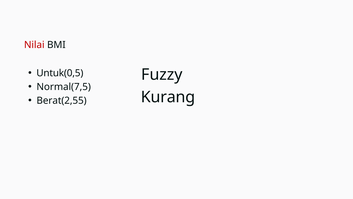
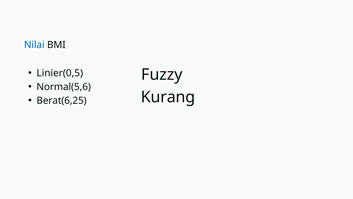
Nilai colour: red -> blue (34, 45)
Untuk(0,5: Untuk(0,5 -> Linier(0,5 (60, 73)
Normal(7,5: Normal(7,5 -> Normal(5,6 (64, 87)
Berat(2,55: Berat(2,55 -> Berat(6,25 (62, 100)
